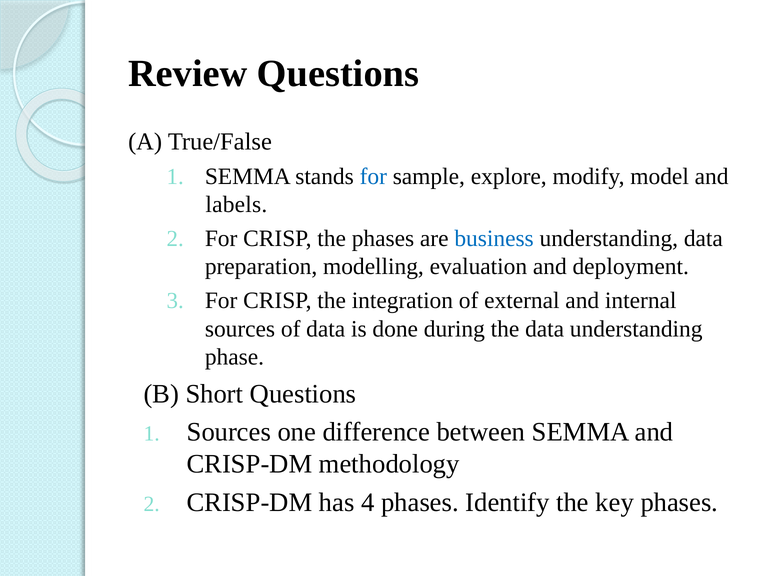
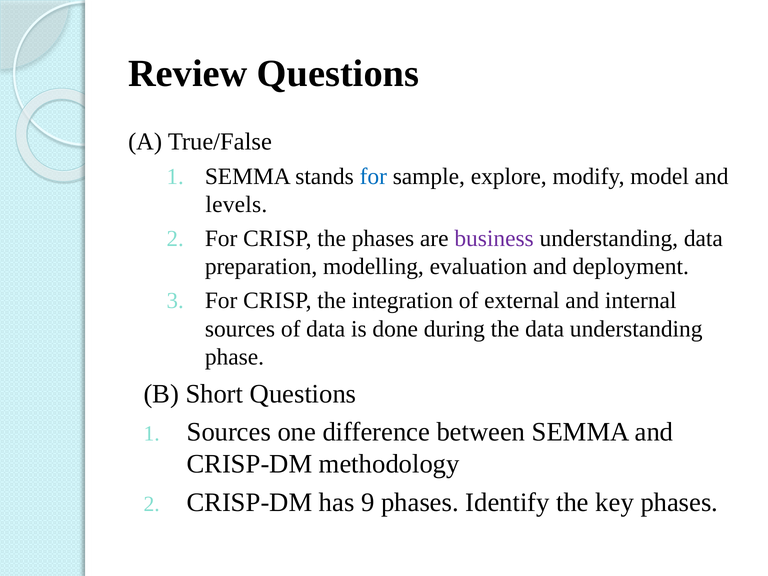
labels: labels -> levels (236, 205)
business colour: blue -> purple (494, 239)
4: 4 -> 9 (368, 503)
